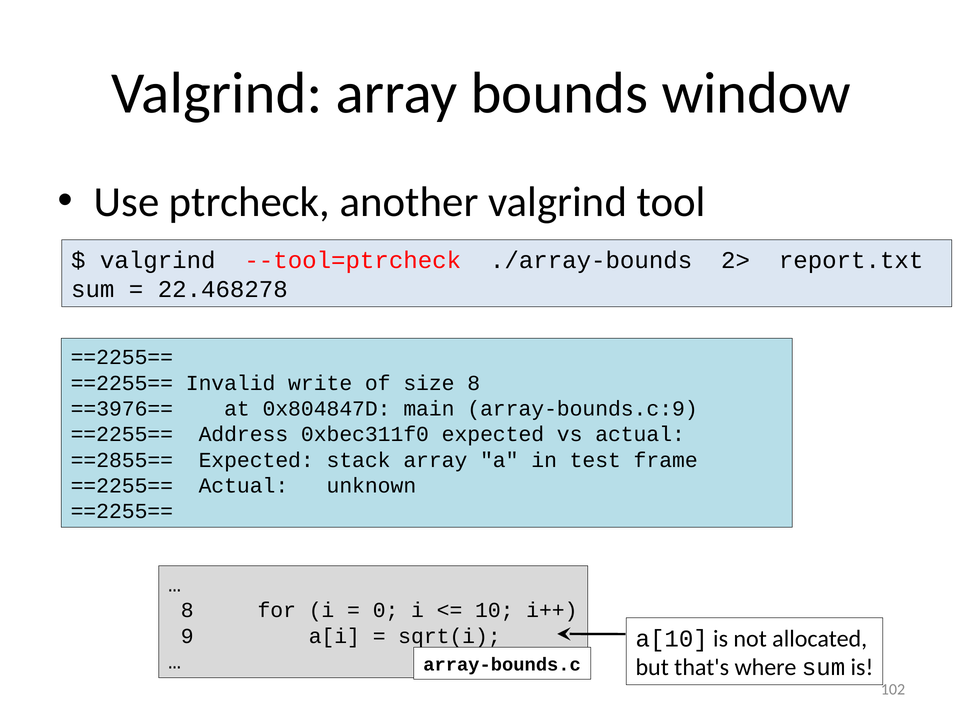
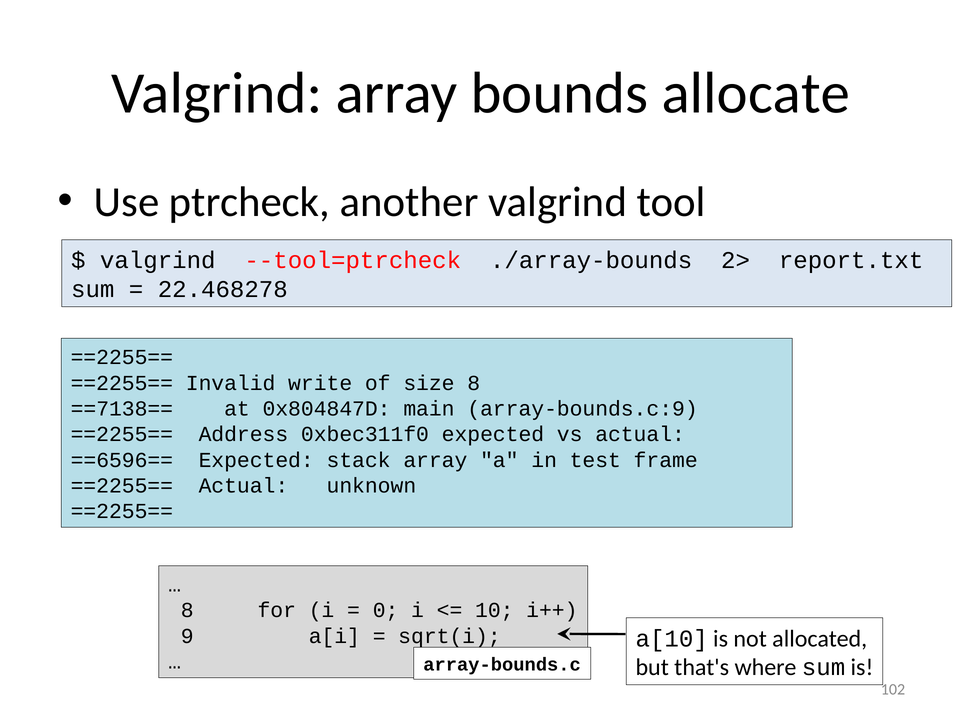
window: window -> allocate (756, 93)
==3976==: ==3976== -> ==7138== (122, 409)
==2855==: ==2855== -> ==6596== (122, 460)
